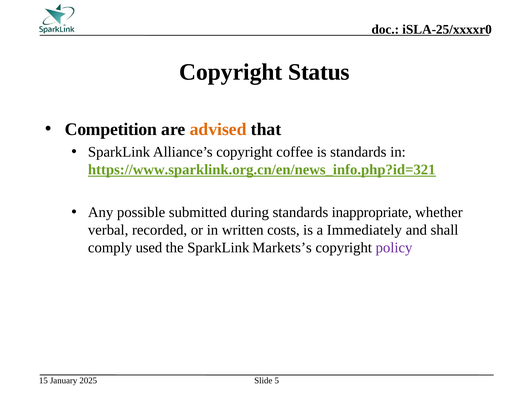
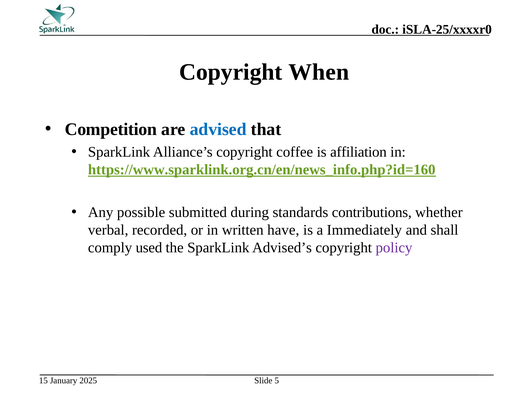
Status: Status -> When (319, 72)
advised colour: orange -> blue (218, 129)
is standards: standards -> affiliation (358, 152)
https://www.sparklink.org.cn/en/news_info.php?id=321: https://www.sparklink.org.cn/en/news_info.php?id=321 -> https://www.sparklink.org.cn/en/news_info.php?id=160 (262, 170)
inappropriate: inappropriate -> contributions (372, 212)
costs: costs -> have (283, 230)
Markets’s: Markets’s -> Advised’s (282, 247)
